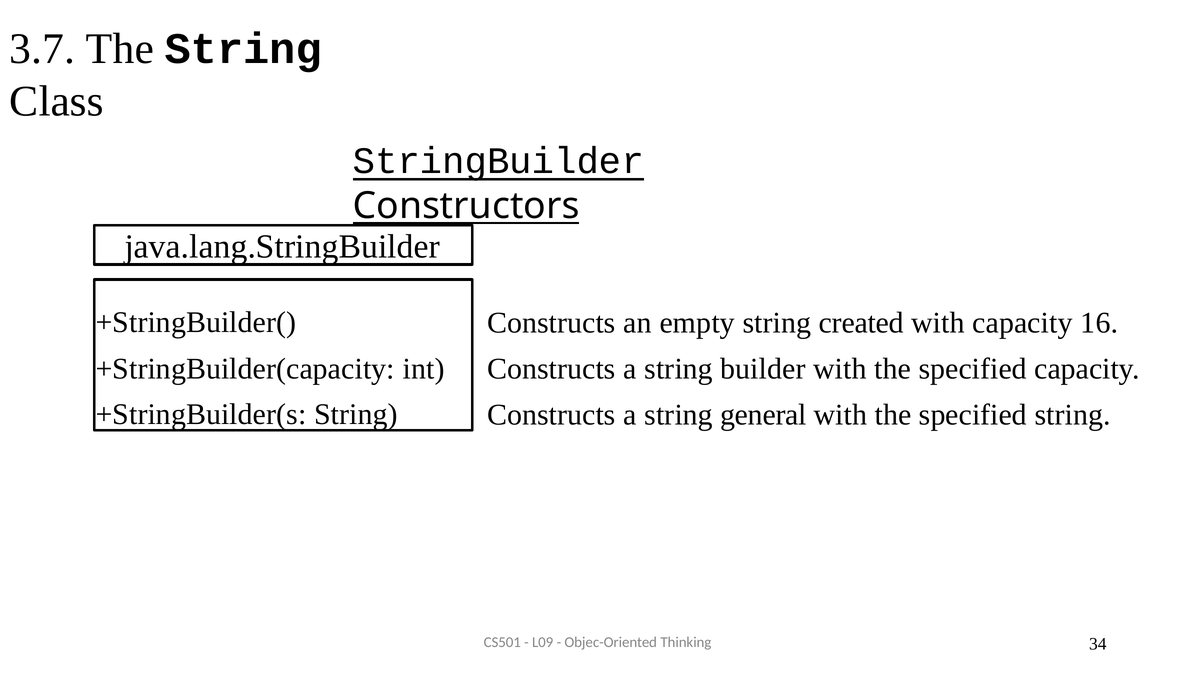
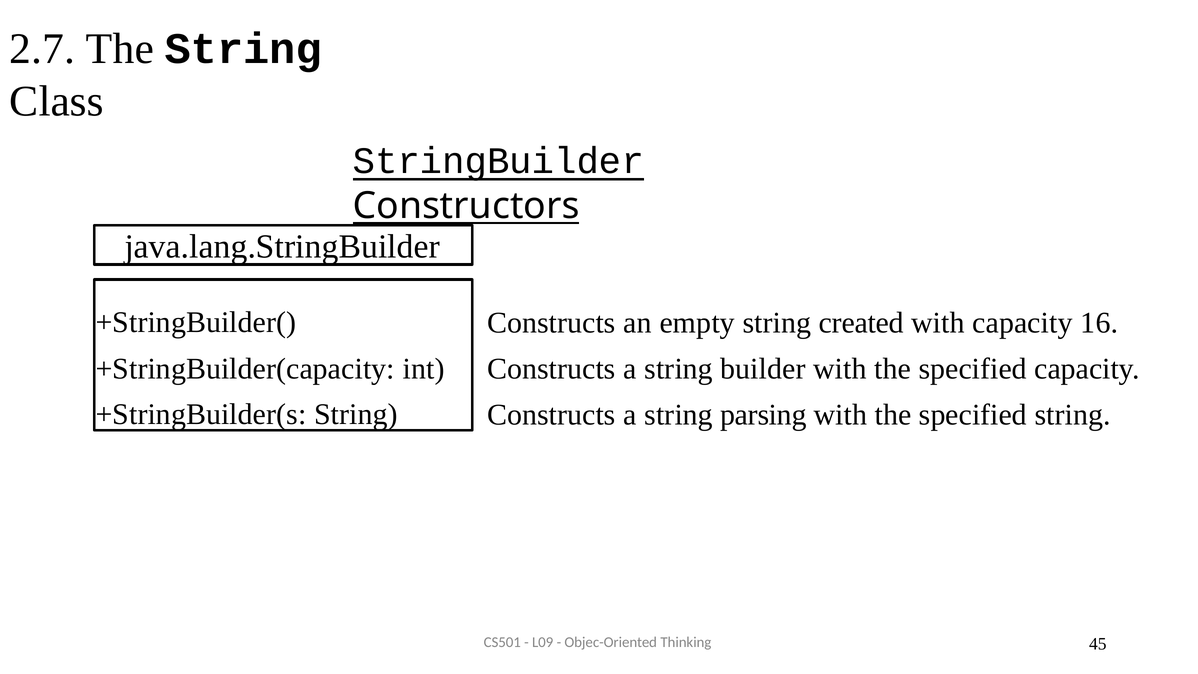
3.7: 3.7 -> 2.7 (42, 49)
general: general -> parsing (763, 415)
34: 34 -> 45 (1098, 644)
